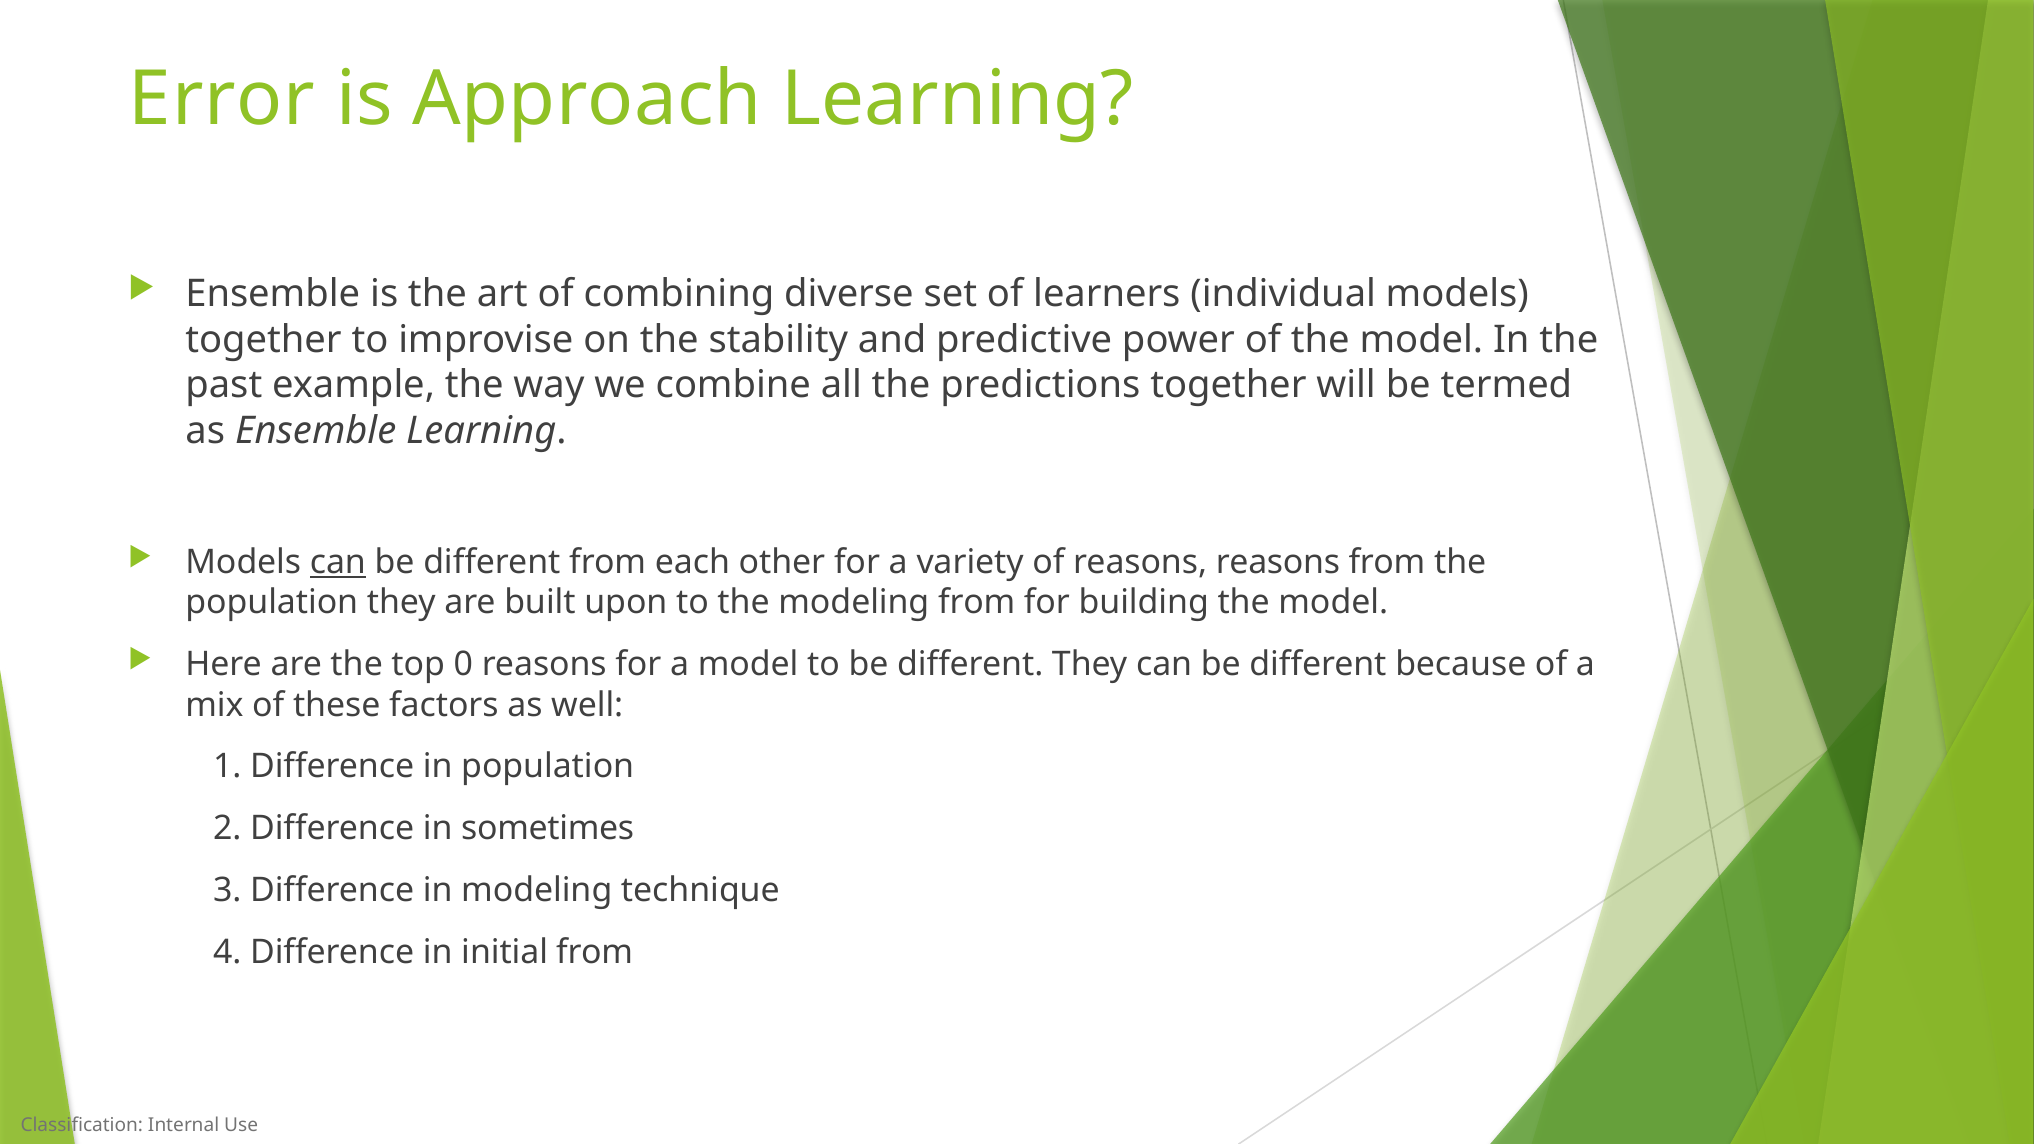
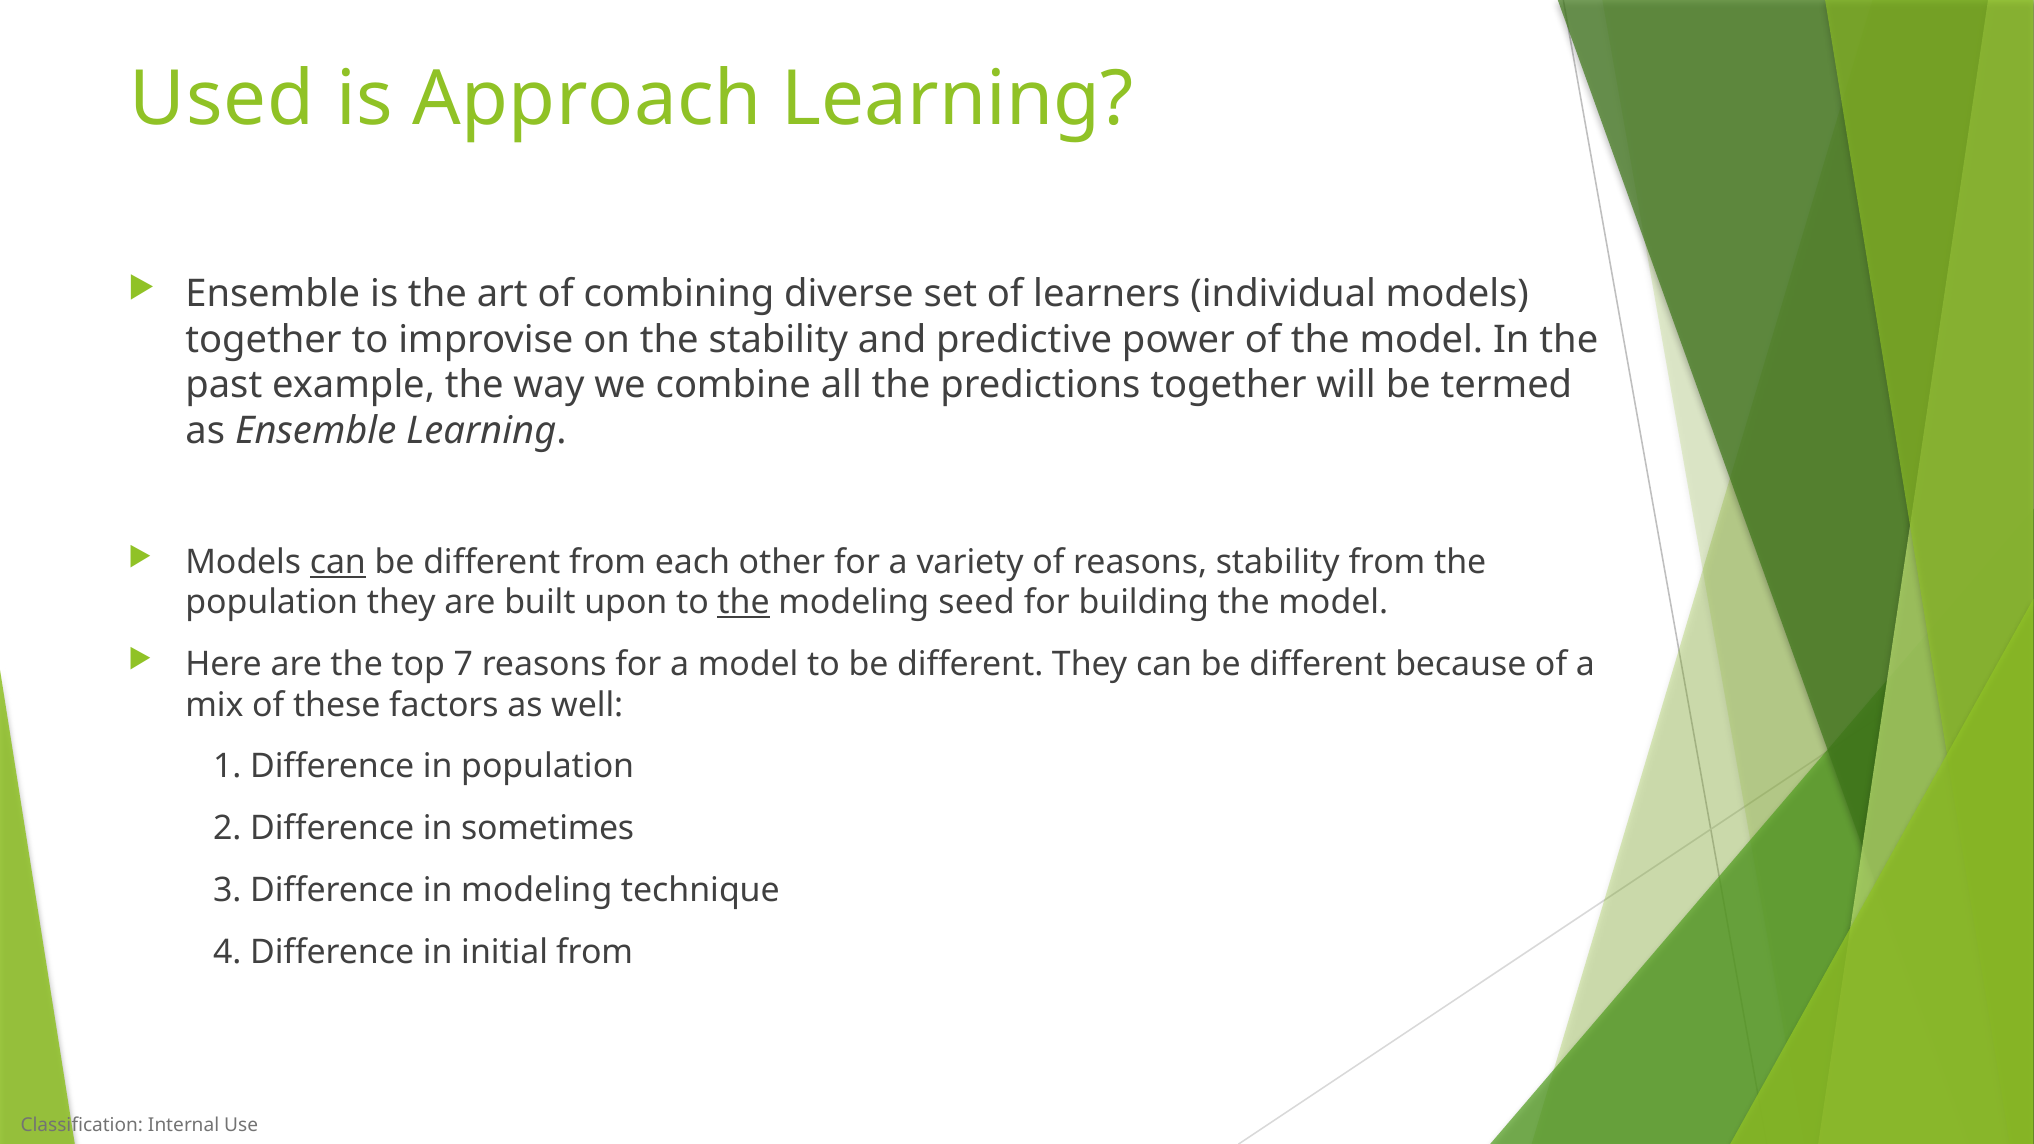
Error: Error -> Used (222, 99)
reasons reasons: reasons -> stability (1278, 562)
the underline: none -> present (744, 603)
modeling from: from -> seed (976, 603)
0: 0 -> 7 (463, 664)
